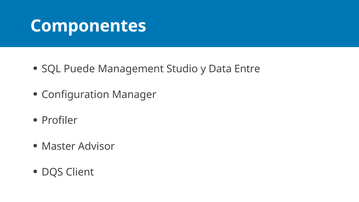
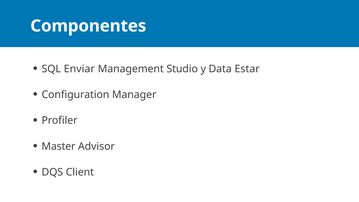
Puede: Puede -> Enviar (79, 69)
Entre: Entre -> Estar (247, 69)
